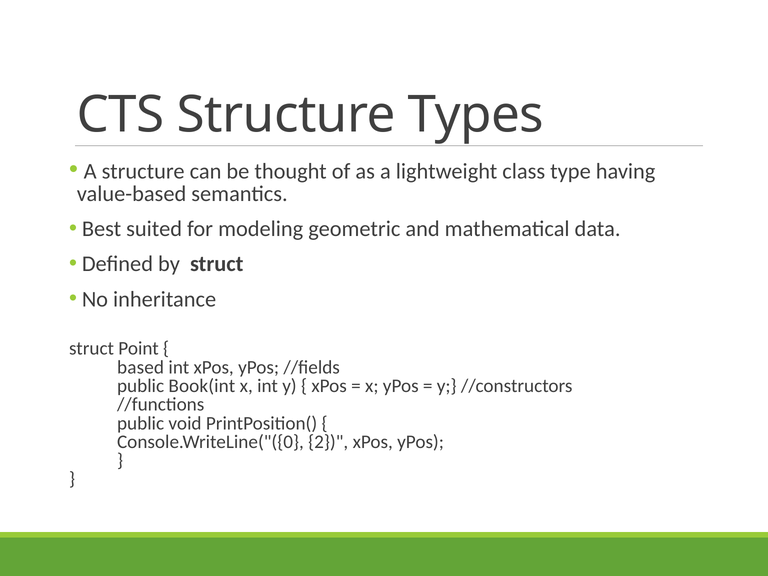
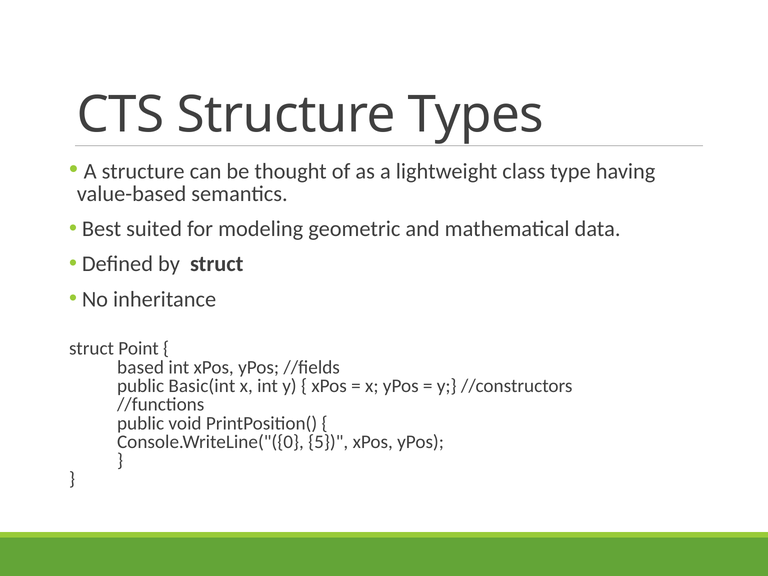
Book(int: Book(int -> Basic(int (202, 386)
2: 2 -> 5 (328, 442)
